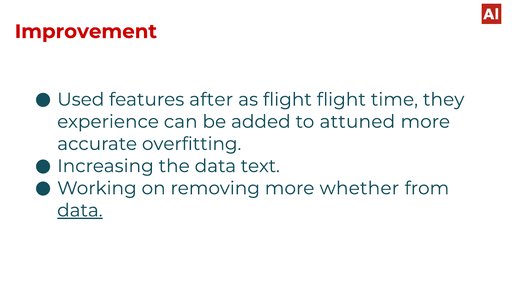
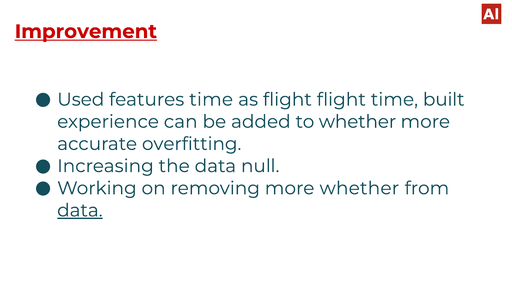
Improvement underline: none -> present (86, 32)
features after: after -> time (211, 100)
they: they -> built (444, 100)
to attuned: attuned -> whether (358, 122)
text: text -> null (260, 166)
